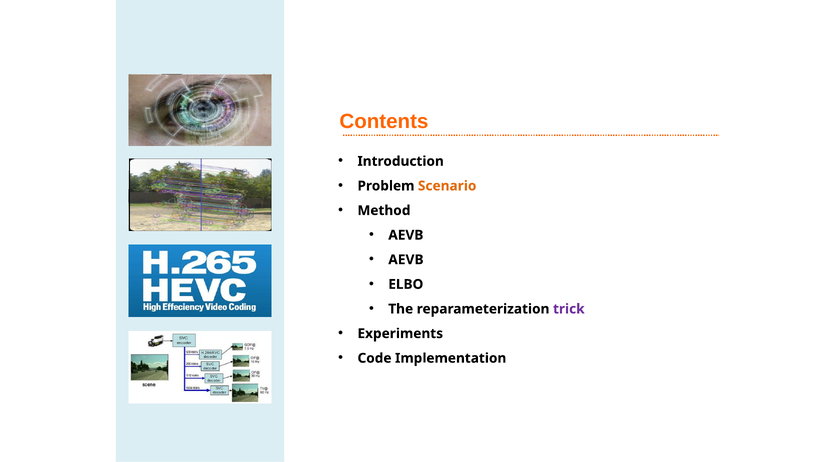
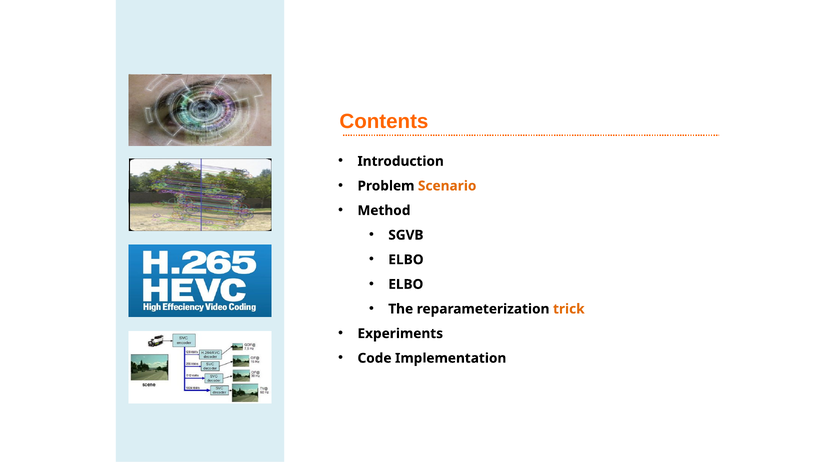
AEVB: AEVB -> SGVB (406, 235)
AEVB: AEVB -> ELBO (406, 260)
trick colour: purple -> orange (569, 309)
